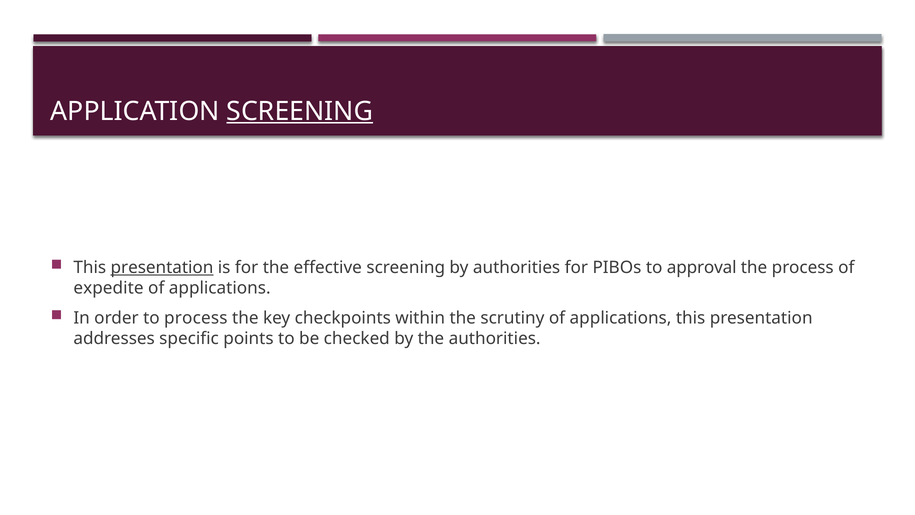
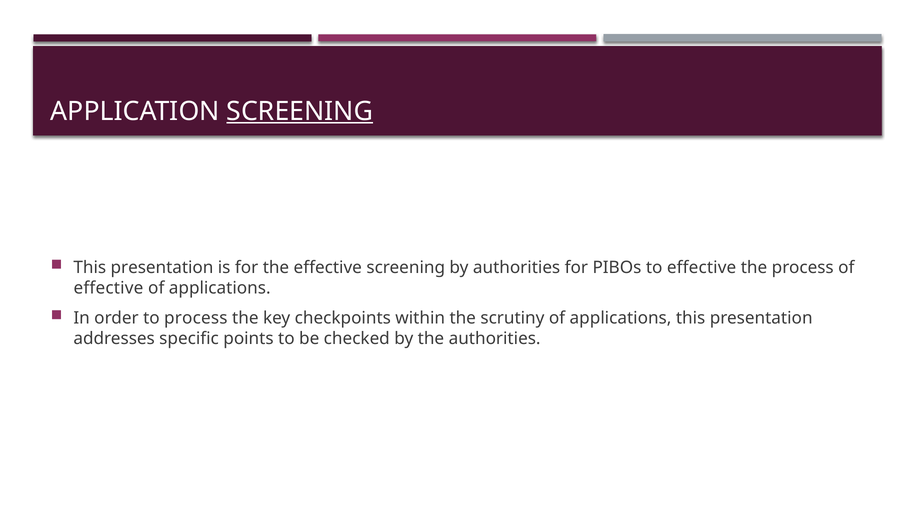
presentation underline: present -> none (162, 267)
to approval: approval -> effective (702, 267)
expedite: expedite -> effective (108, 288)
